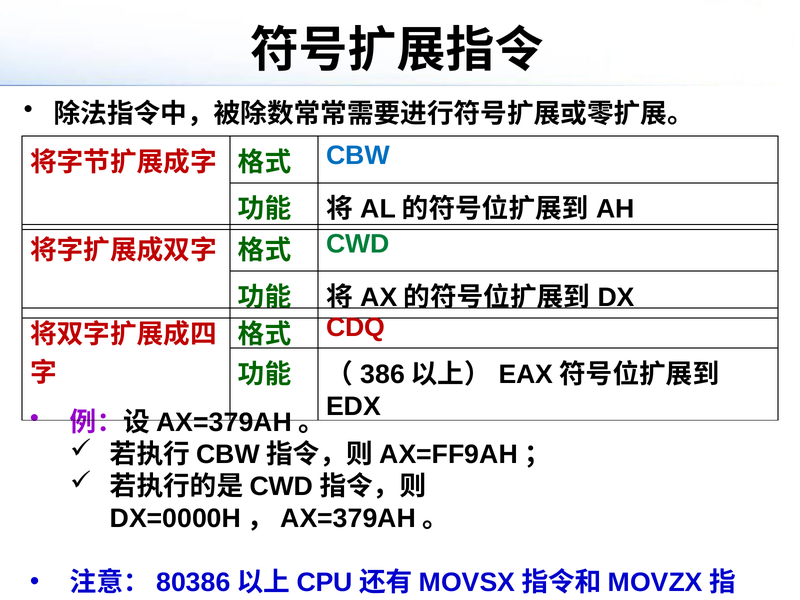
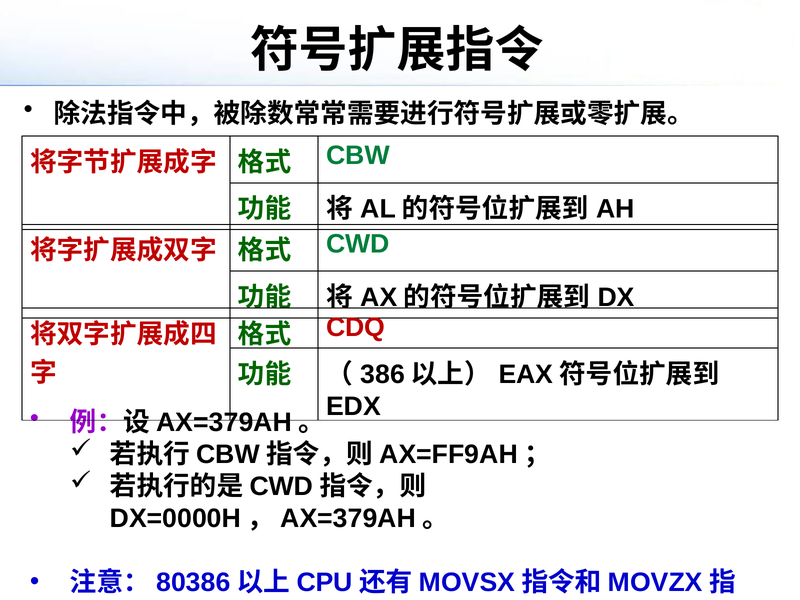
CBW colour: blue -> green (358, 156)
